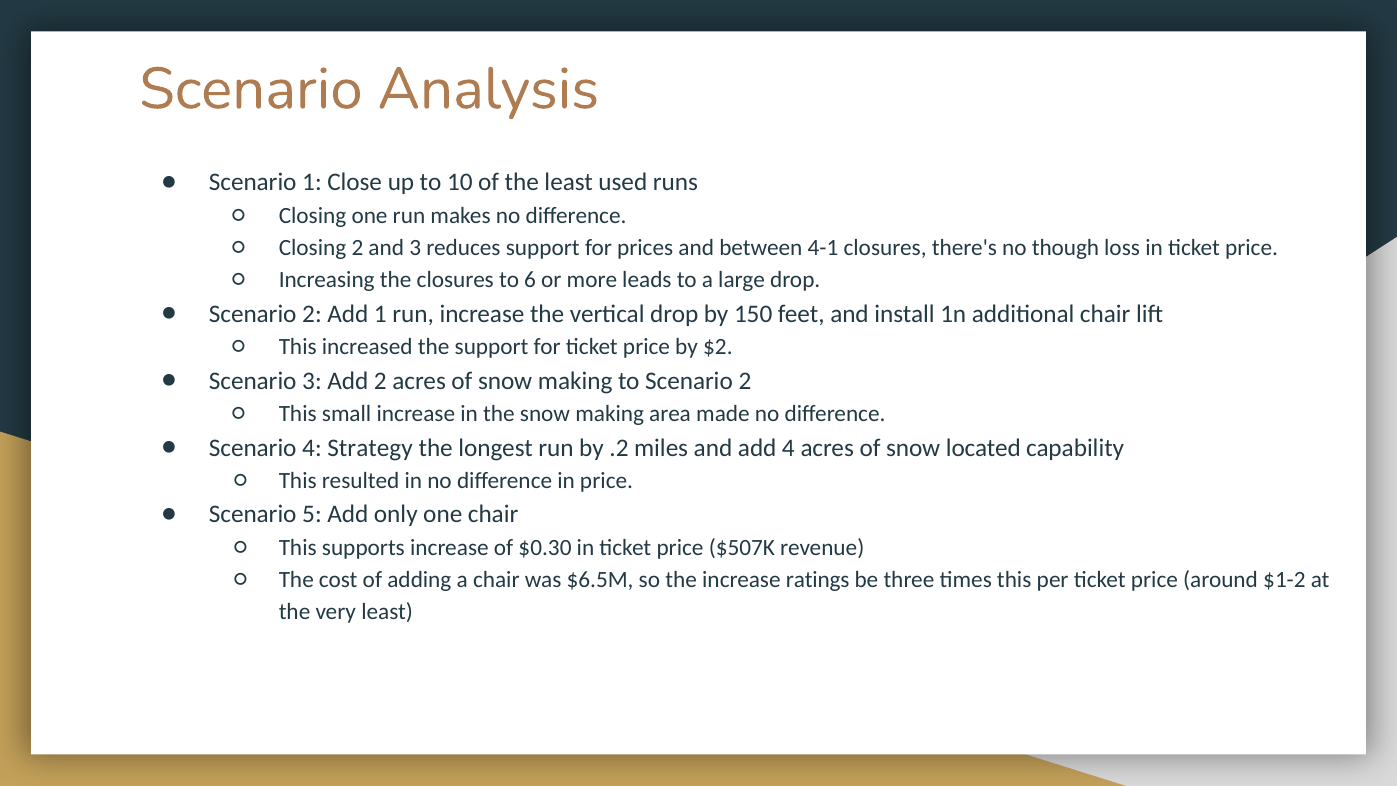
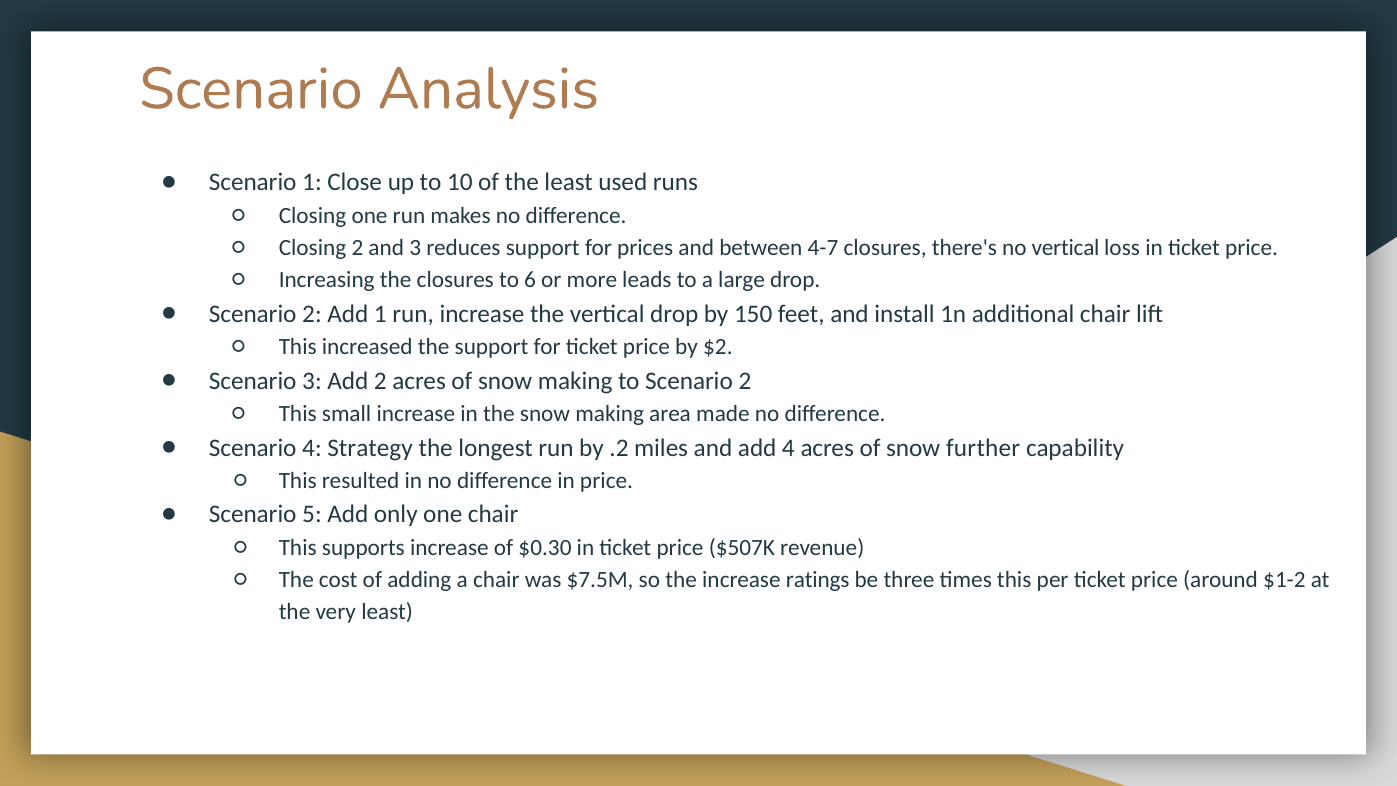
4-1: 4-1 -> 4-7 (823, 248)
no though: though -> vertical (1066, 248)
located: located -> further (983, 448)
$6.5M: $6.5M -> $7.5M (600, 580)
